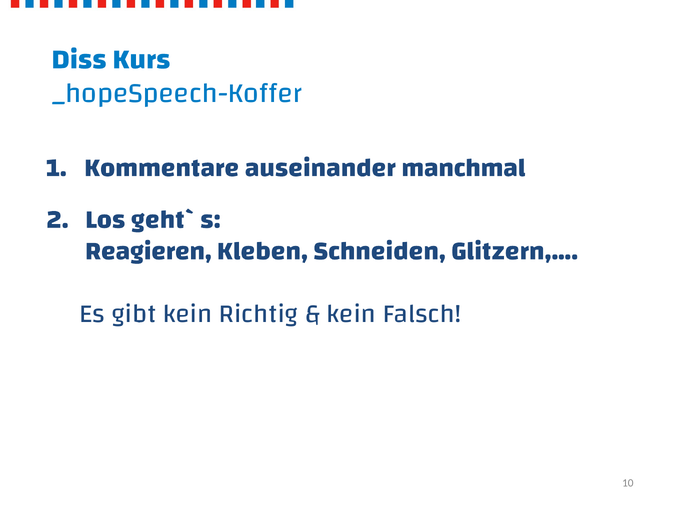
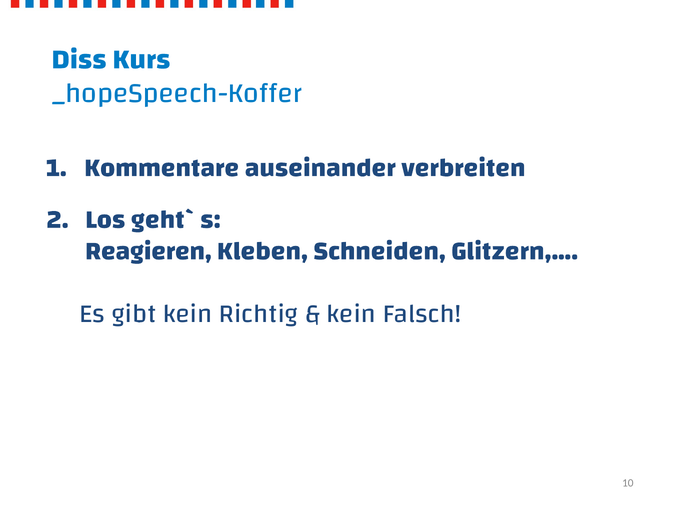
manchmal: manchmal -> verbreiten (463, 167)
